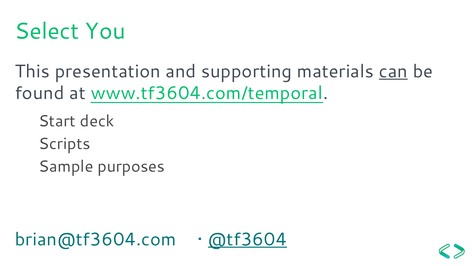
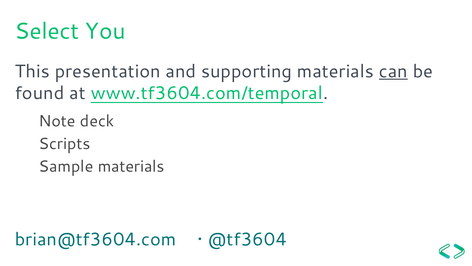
Start: Start -> Note (57, 121)
Sample purposes: purposes -> materials (131, 166)
@tf3604 underline: present -> none (247, 239)
